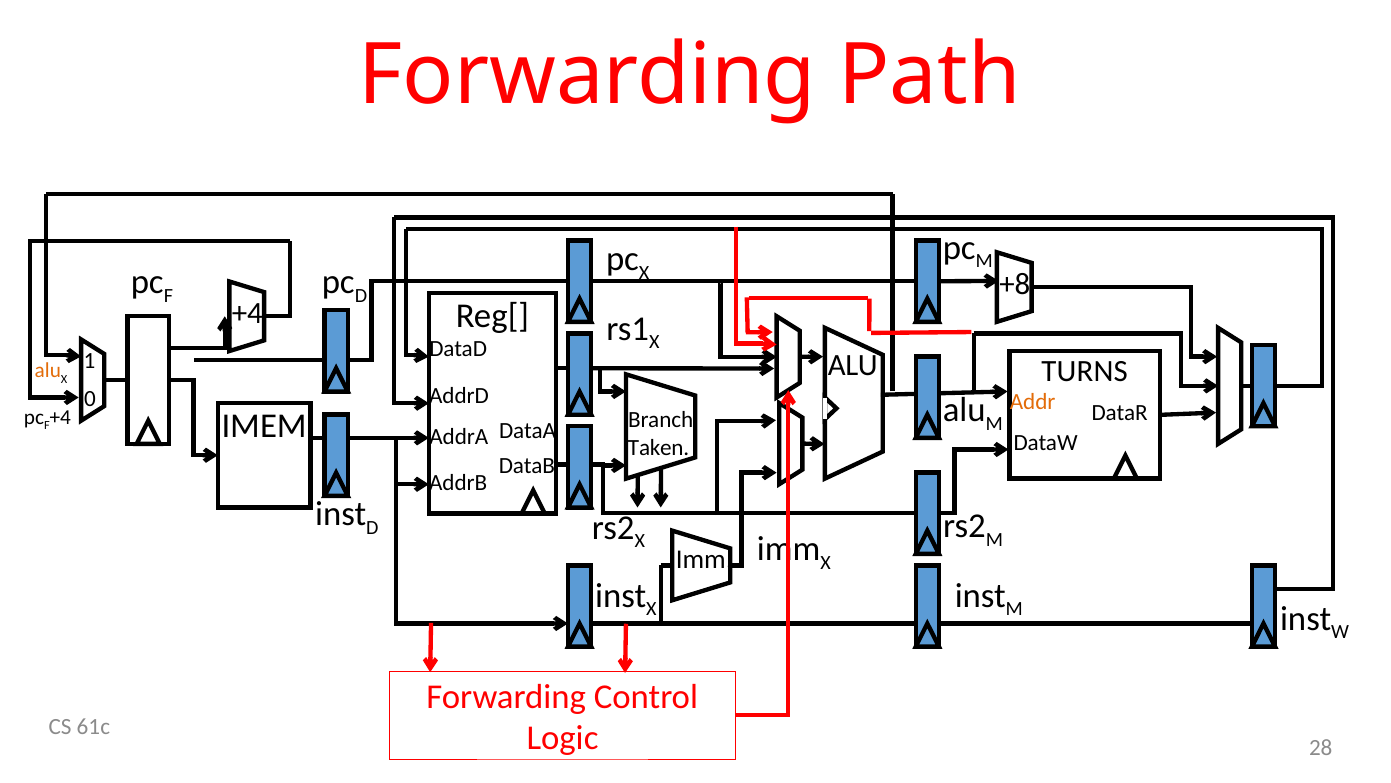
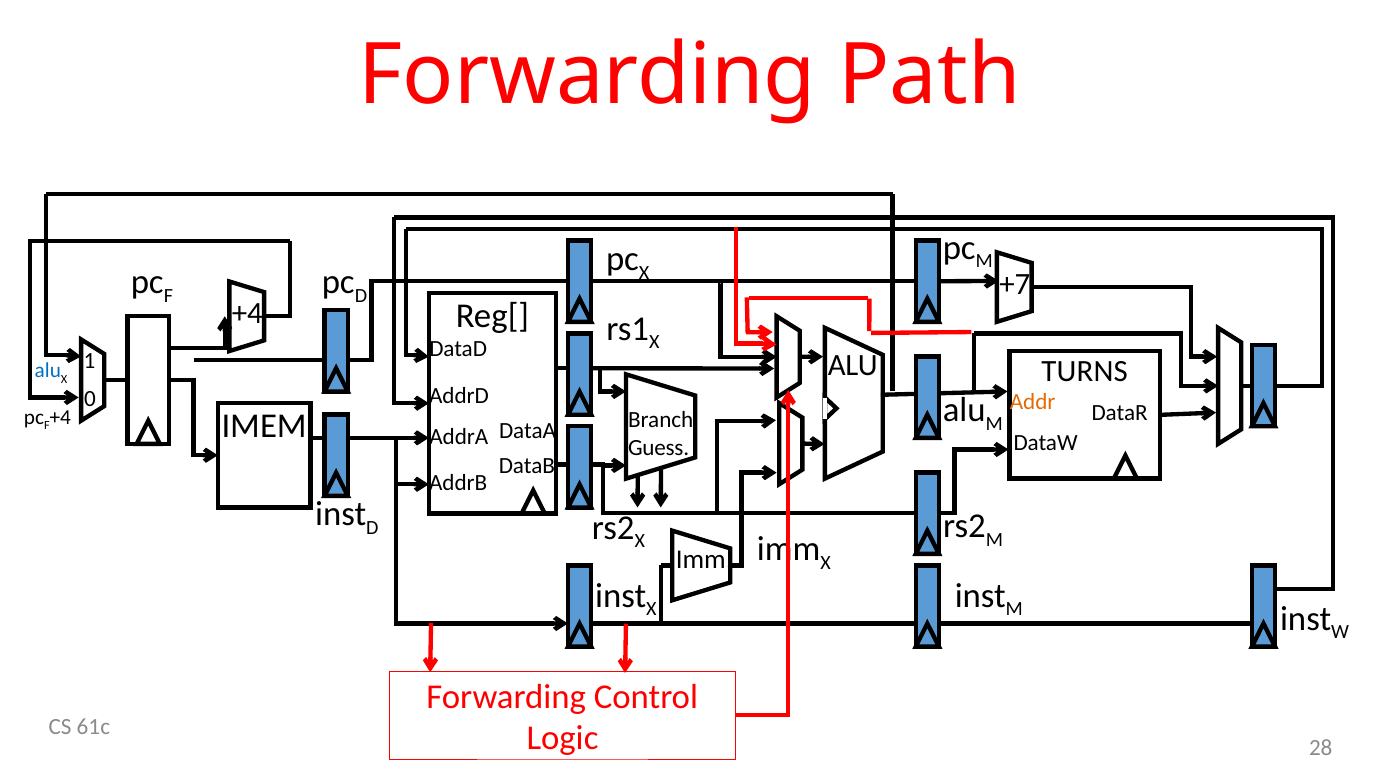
+8: +8 -> +7 (1015, 284)
alu colour: orange -> blue (48, 371)
Taken: Taken -> Guess (659, 447)
